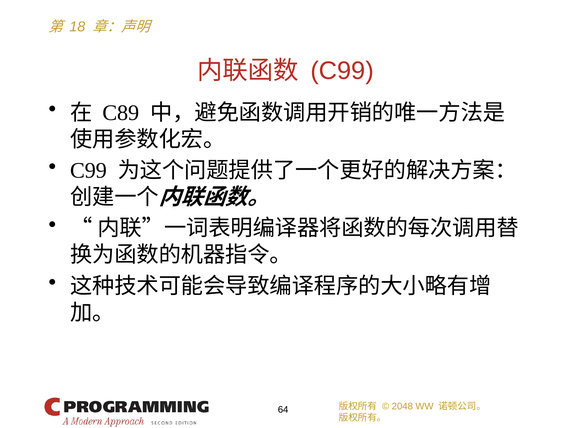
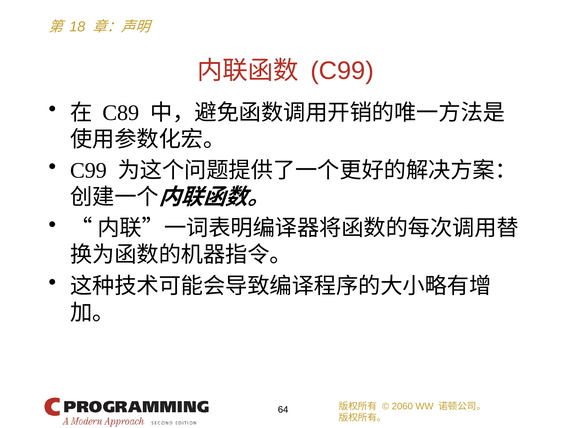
2048: 2048 -> 2060 (402, 407)
